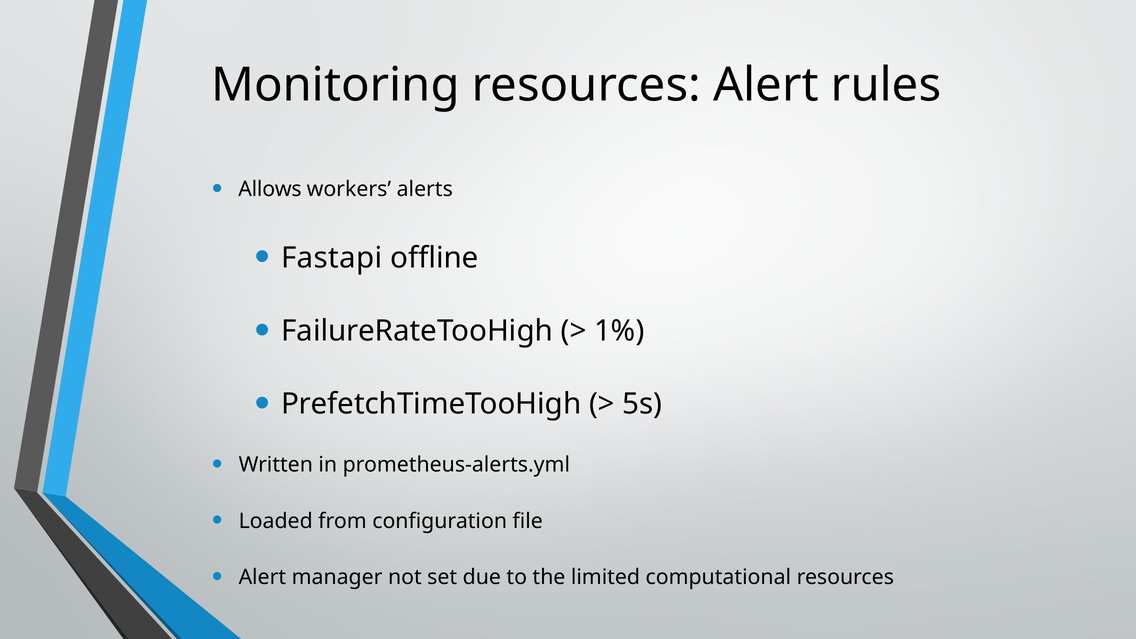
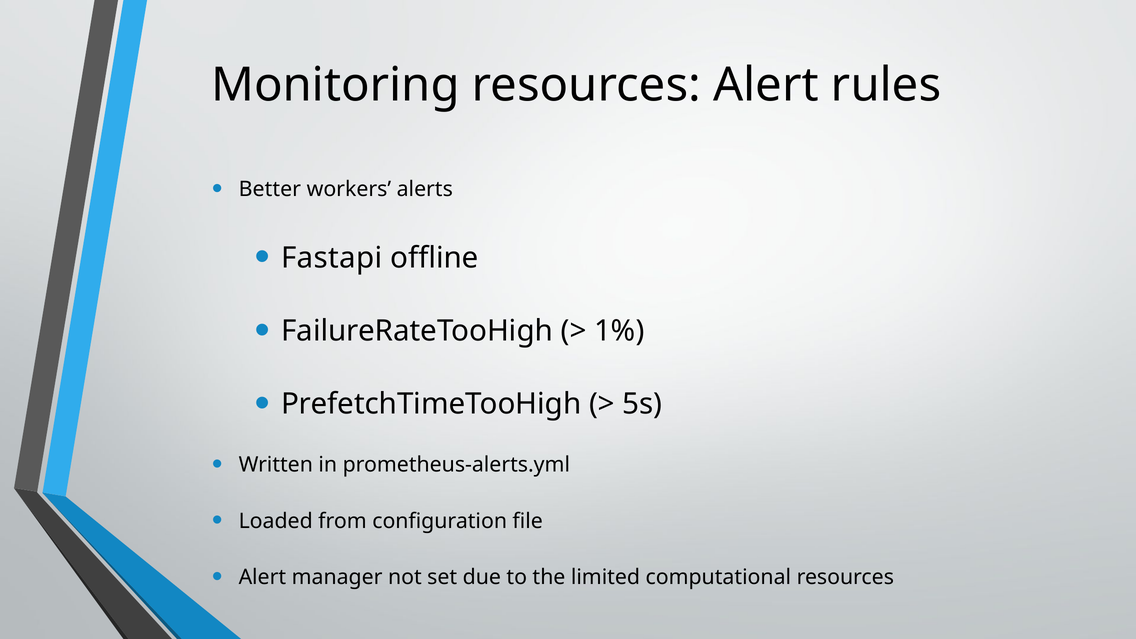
Allows: Allows -> Better (270, 189)
